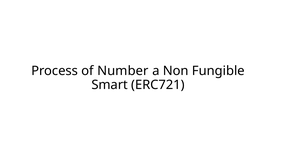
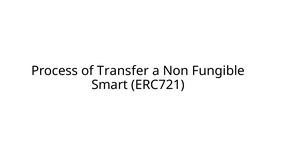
Number: Number -> Transfer (123, 71)
